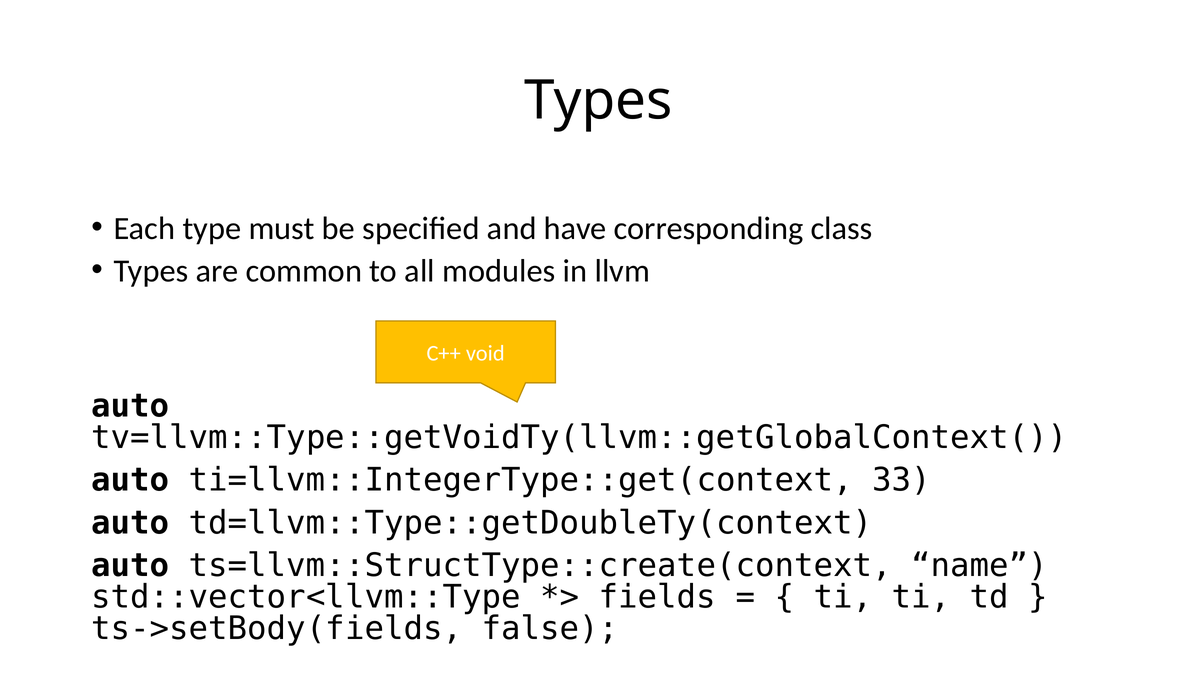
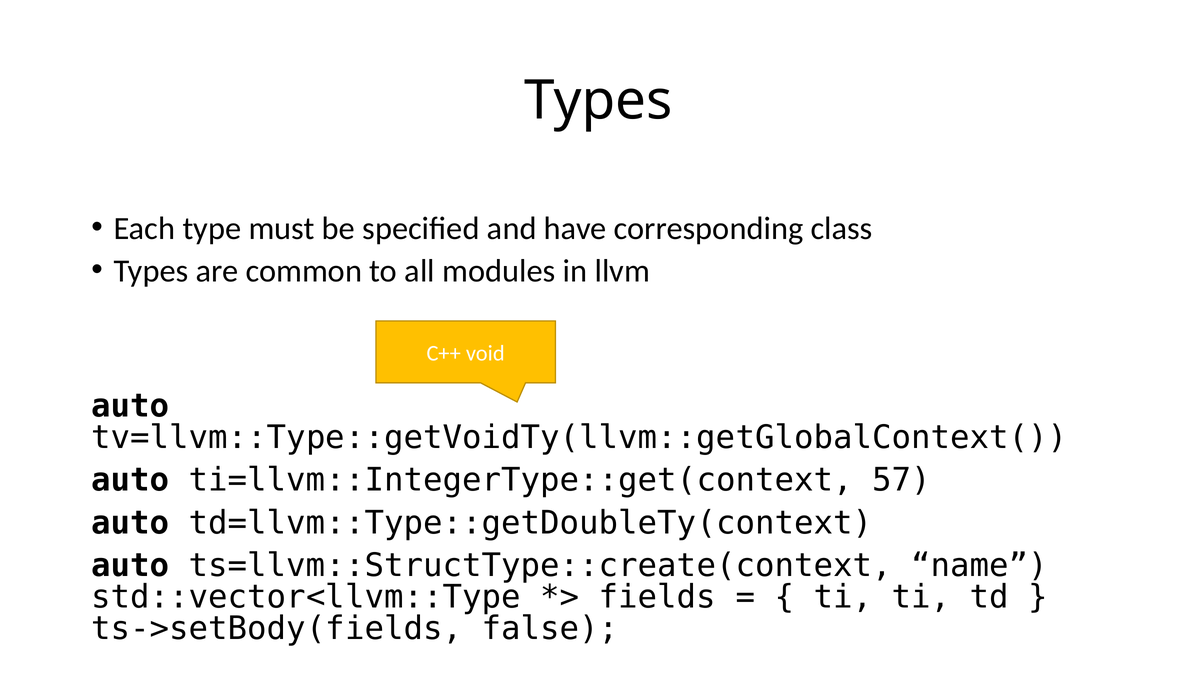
33: 33 -> 57 (901, 480)
